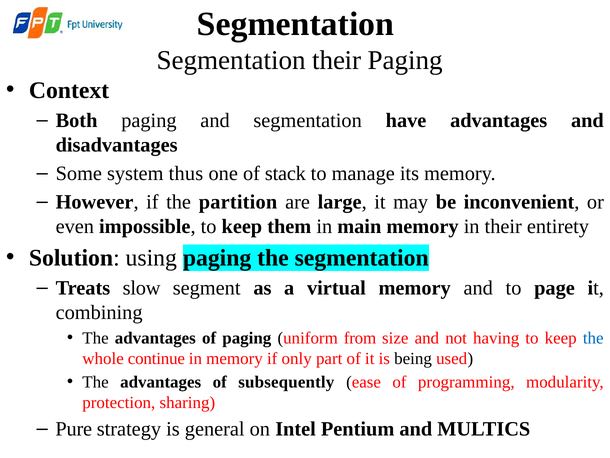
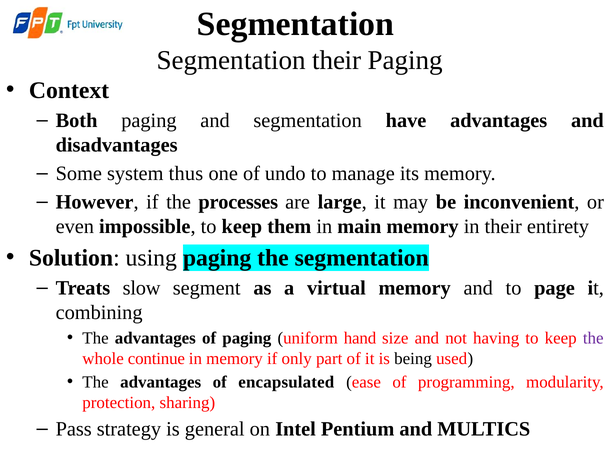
stack: stack -> undo (285, 173)
partition: partition -> processes (238, 202)
from: from -> hand (360, 338)
the colour: blue -> purple (593, 338)
subsequently: subsequently -> encapsulated (286, 382)
Pure: Pure -> Pass (74, 429)
